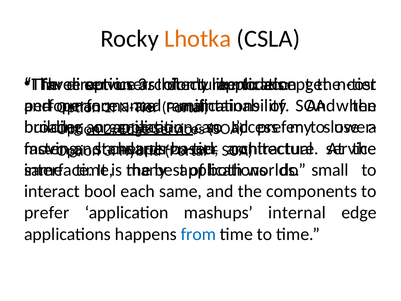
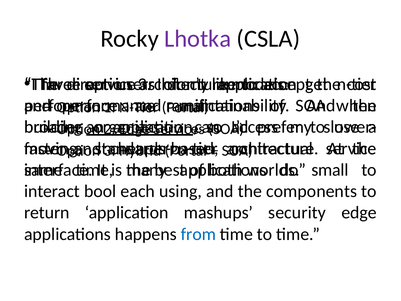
Lhotka colour: orange -> purple (198, 39)
each same: same -> using (181, 191)
prefer: prefer -> return (47, 213)
internal: internal -> security (297, 213)
